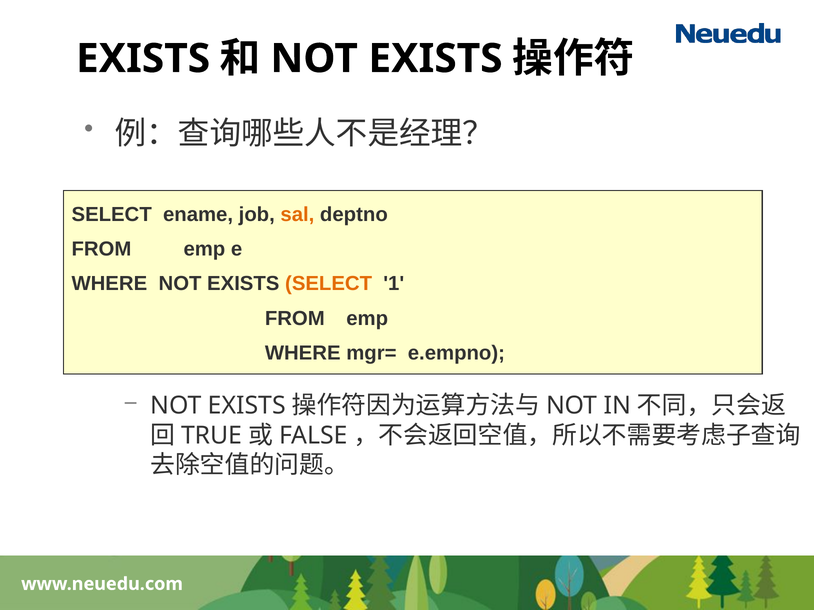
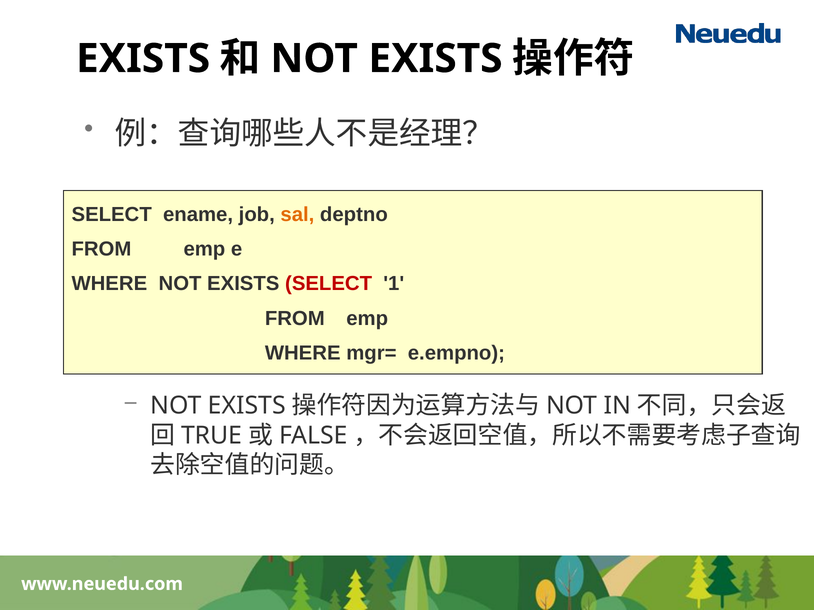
SELECT colour: orange -> red (329, 284)
